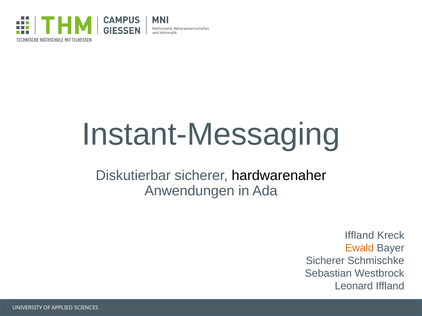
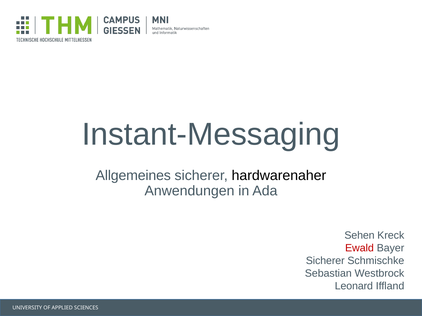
Diskutierbar: Diskutierbar -> Allgemeines (133, 176)
Iffland: Iffland -> Sehen (360, 236)
Ewald colour: orange -> red (359, 248)
